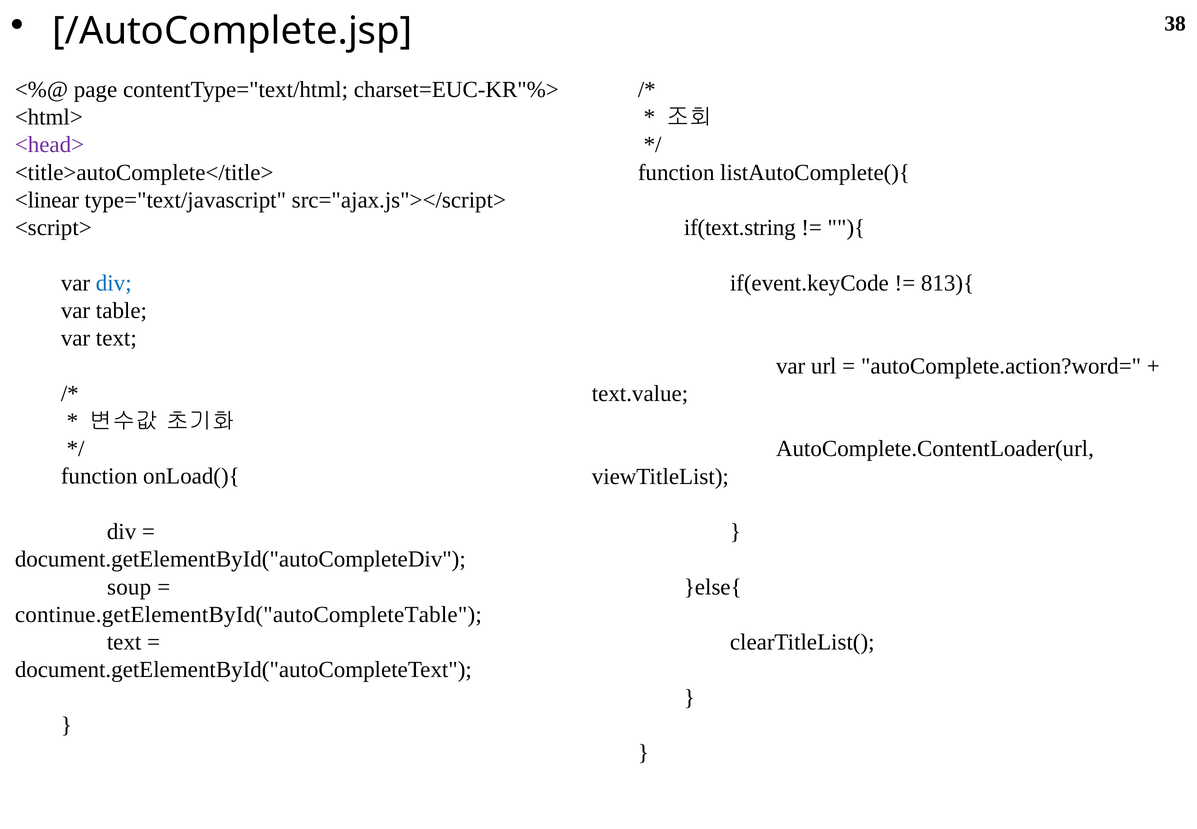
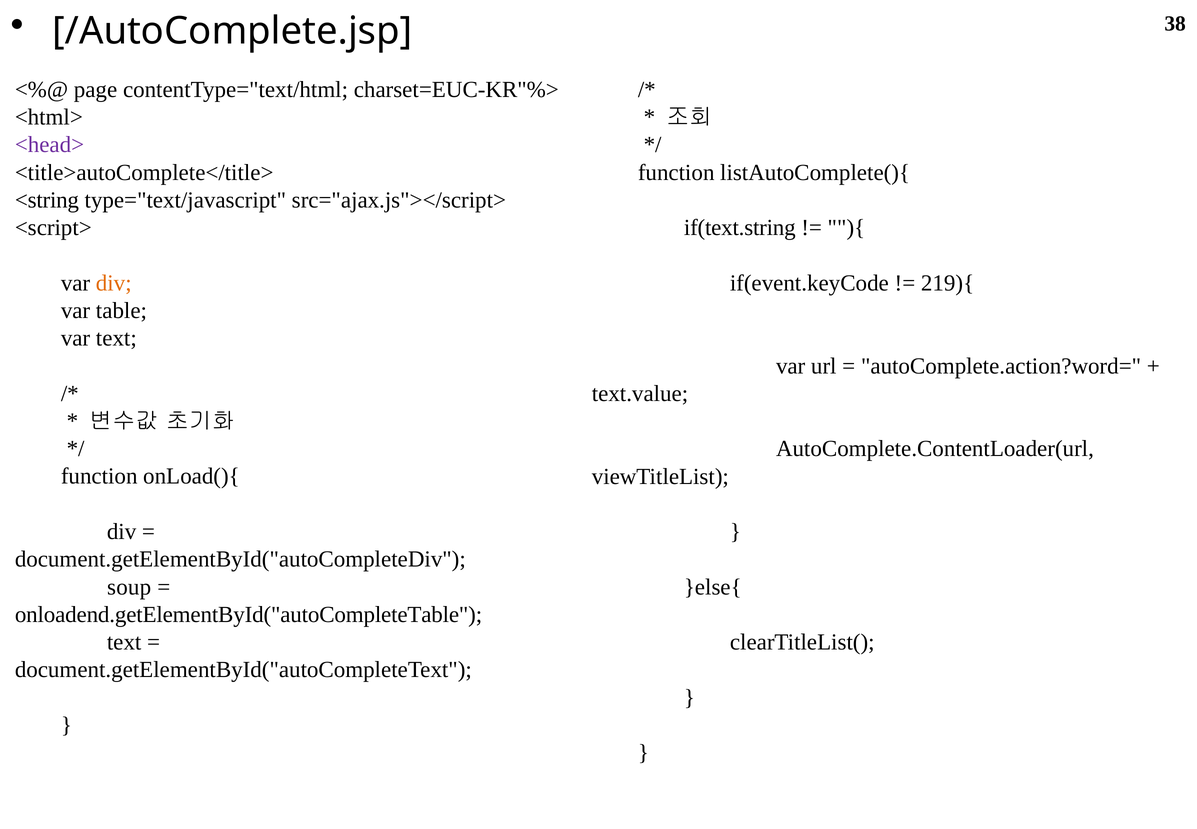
<linear: <linear -> <string (47, 200)
div colour: blue -> orange (114, 283)
813){: 813){ -> 219){ (948, 283)
continue.getElementById("autoCompleteTable: continue.getElementById("autoCompleteTable -> onloadend.getElementById("autoCompleteTable (249, 614)
